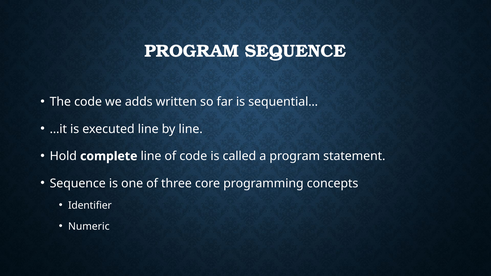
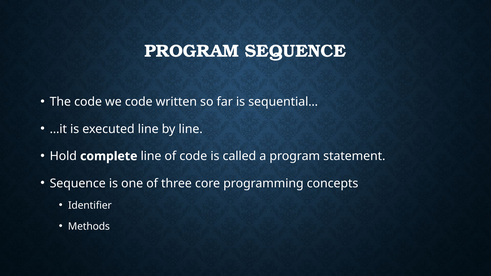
we adds: adds -> code (139, 102)
Numeric: Numeric -> Methods (89, 226)
